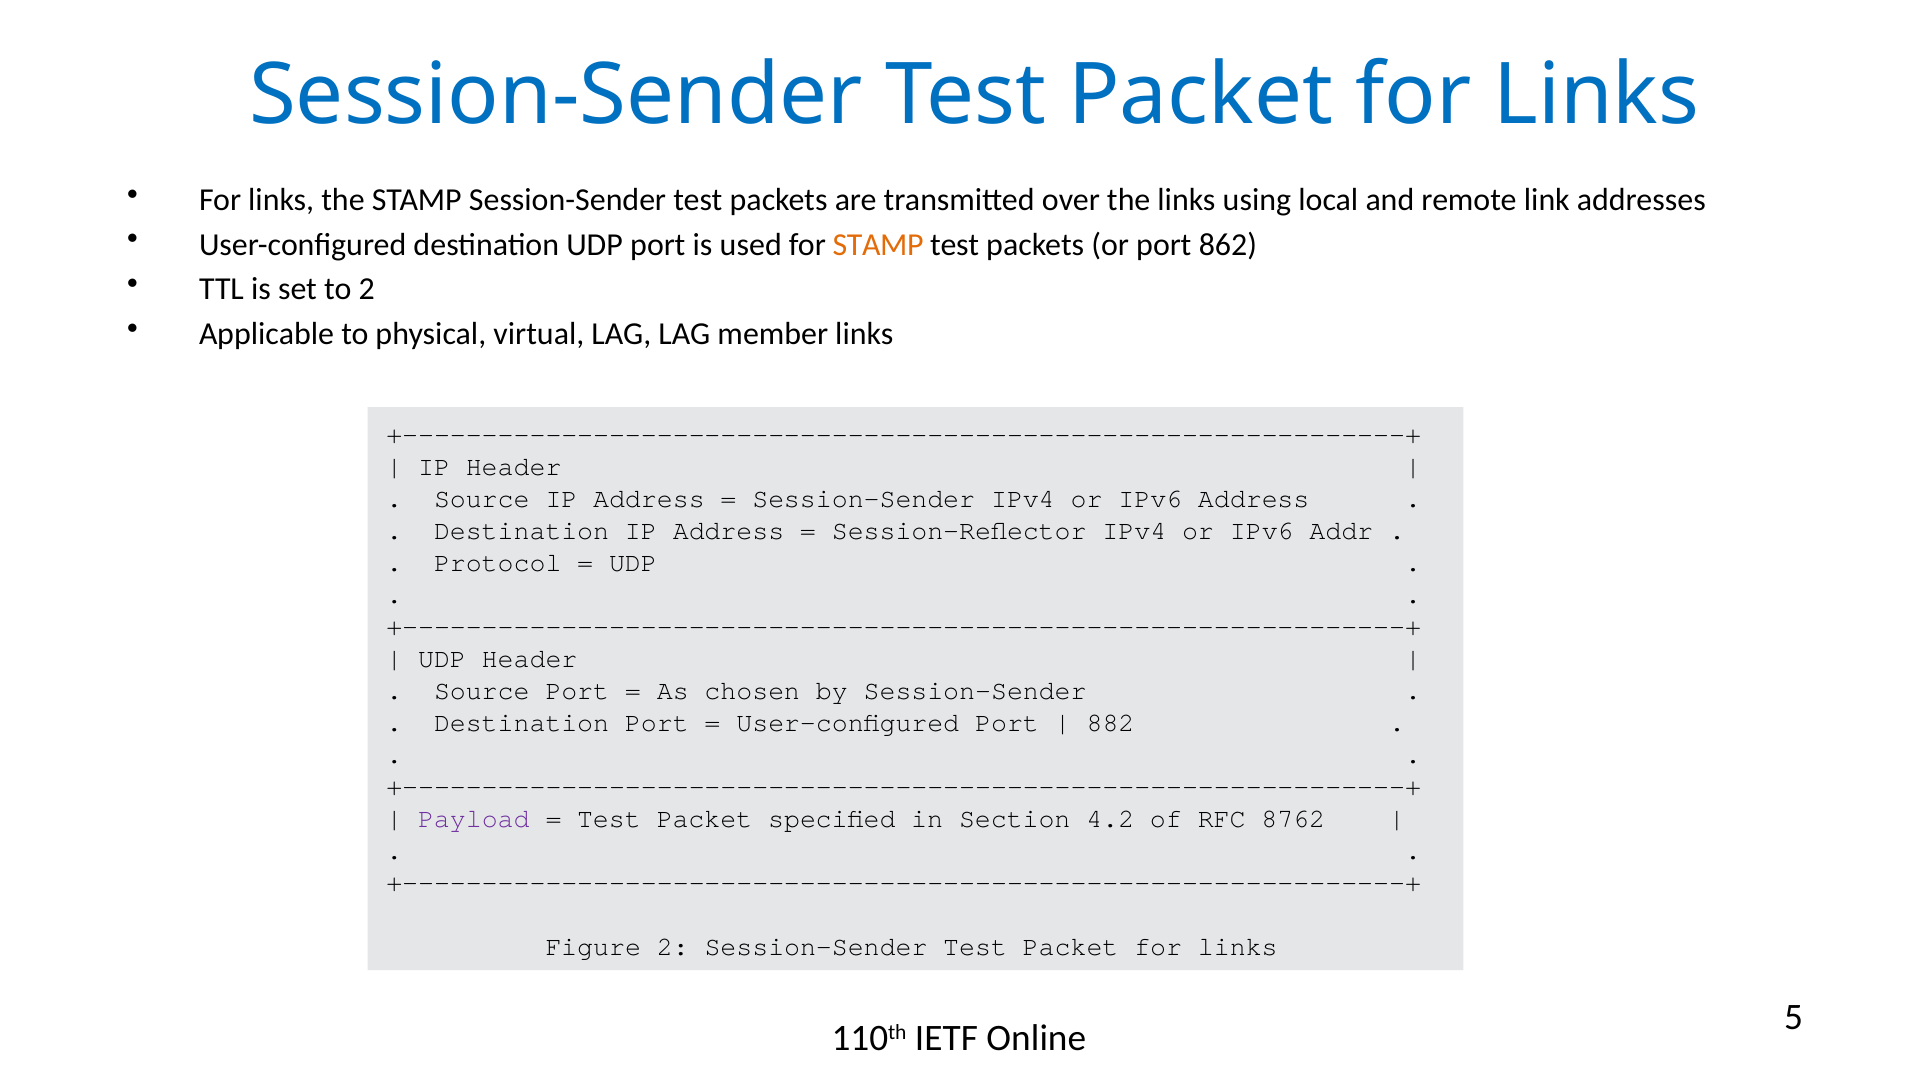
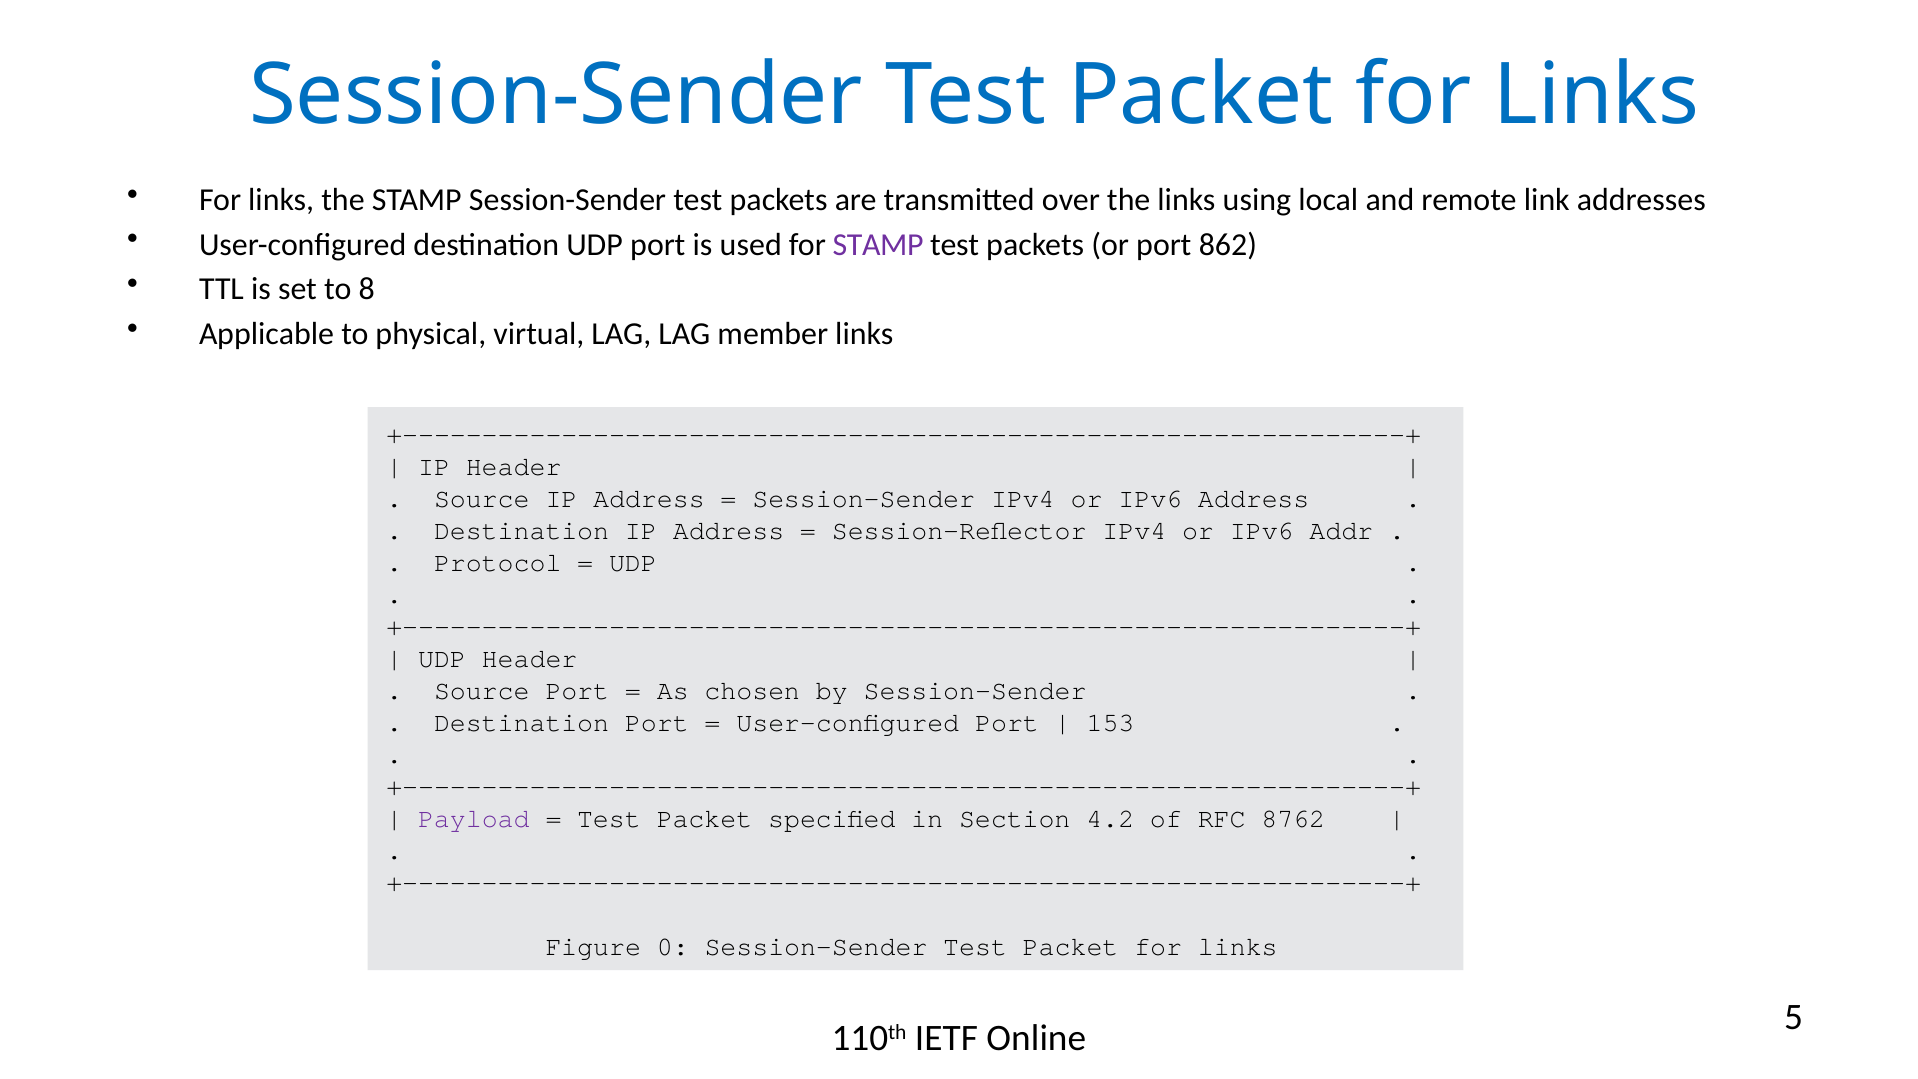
STAMP colour: orange -> purple (878, 245)
to 2: 2 -> 8 (367, 289)
882: 882 -> 153 (1111, 722)
Figure 2: 2 -> 0 (673, 947)
